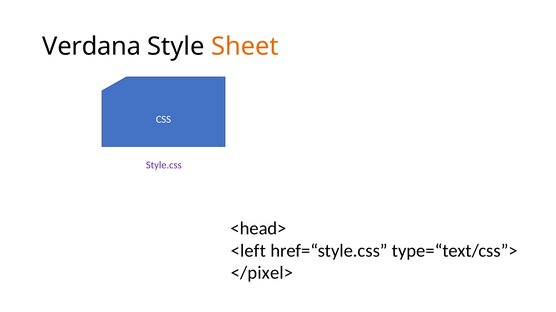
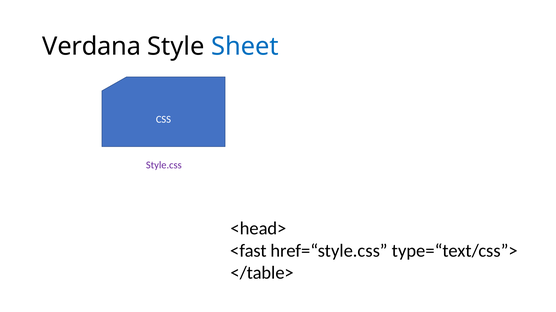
Sheet colour: orange -> blue (245, 47)
<left: <left -> <fast (249, 251)
</pixel>: </pixel> -> </table> (262, 273)
